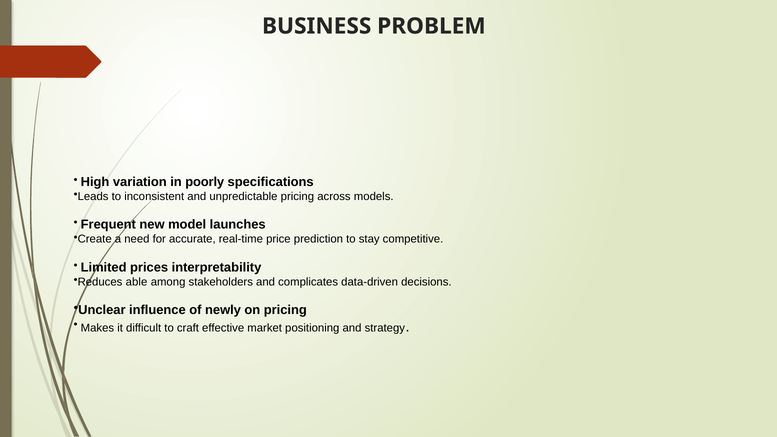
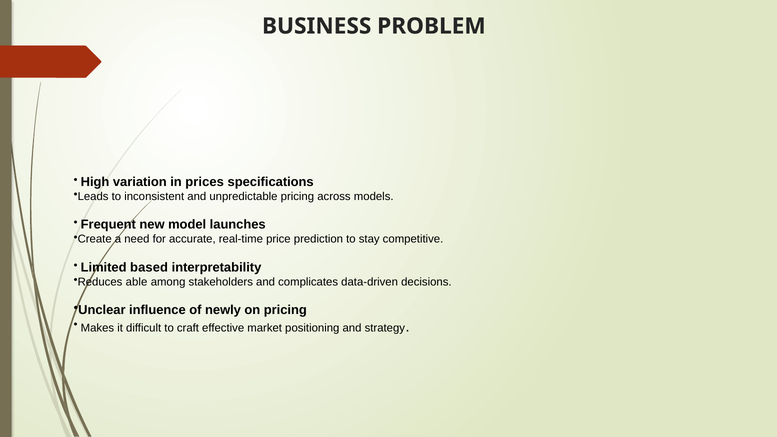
poorly: poorly -> prices (205, 182)
prices: prices -> based (149, 267)
